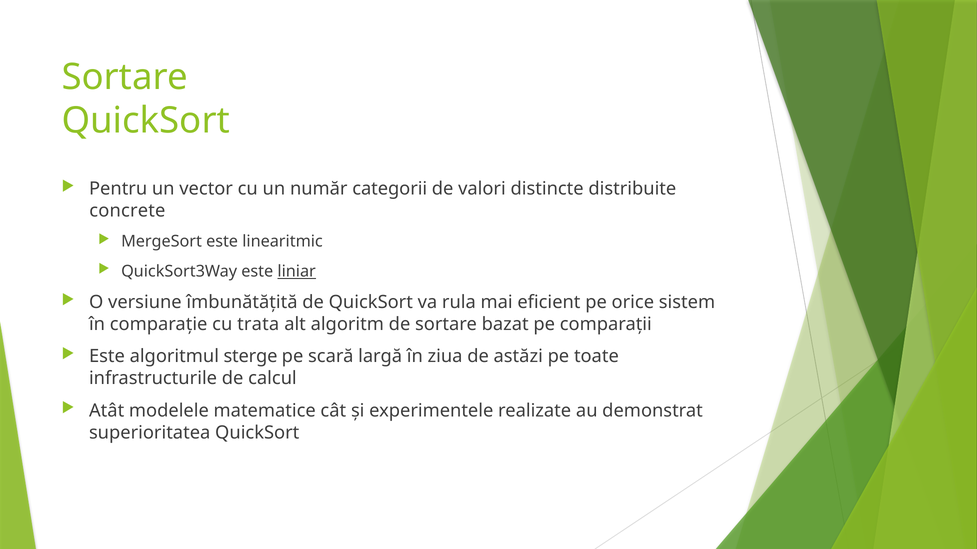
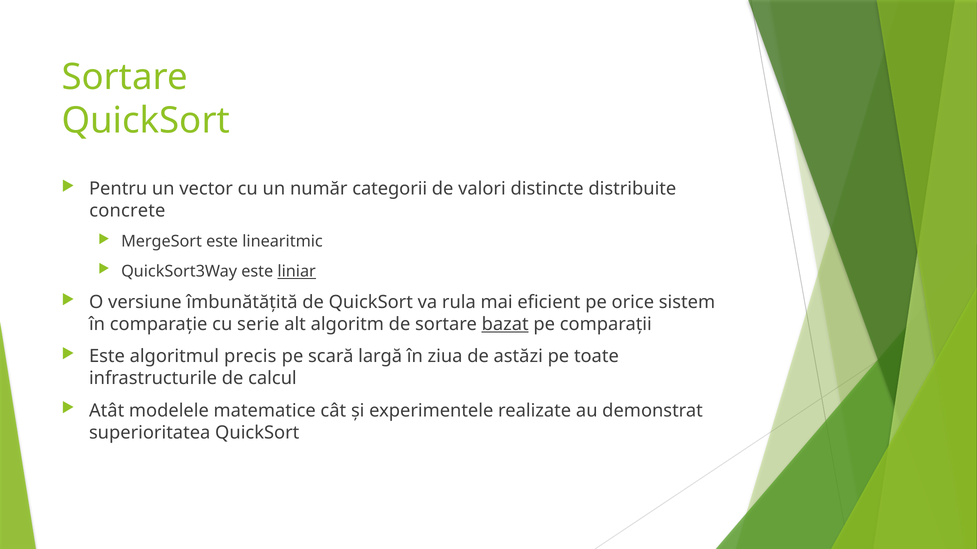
trata: trata -> serie (258, 325)
bazat underline: none -> present (505, 325)
sterge: sterge -> precis (250, 357)
